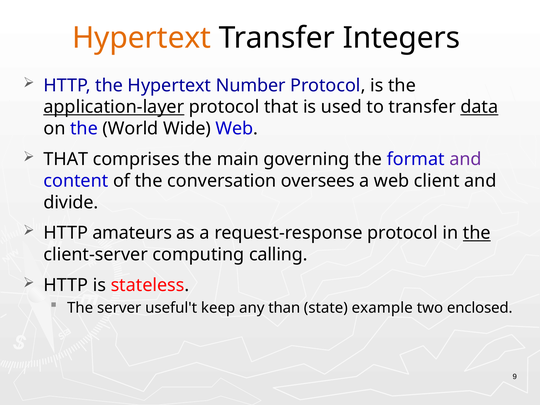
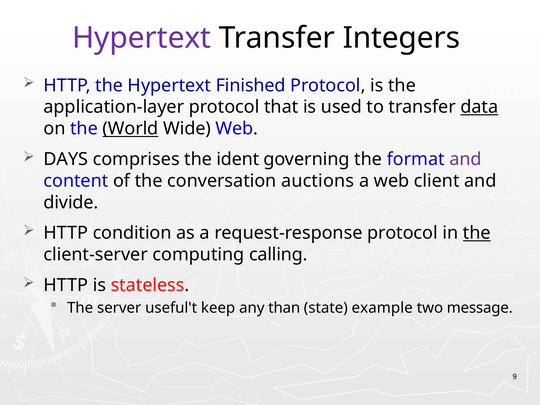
Hypertext colour: orange -> purple (142, 38)
Number: Number -> Finished (251, 85)
application-layer underline: present -> none (114, 107)
World underline: none -> present (130, 129)
THAT: THAT -> DAYS (66, 159)
main: main -> ident (238, 159)
oversees: oversees -> auctions (318, 181)
amateurs: amateurs -> condition (132, 233)
enclosed: enclosed -> message (480, 308)
